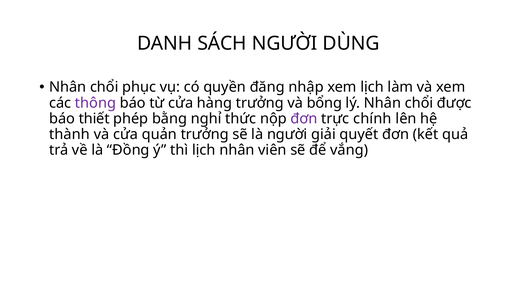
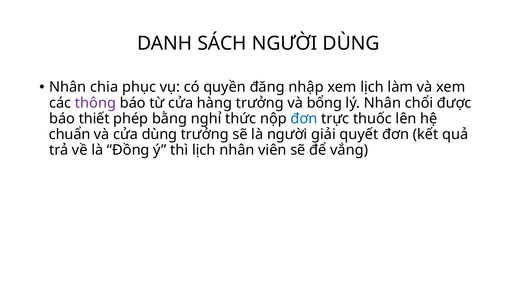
chổi: chổi -> chia (104, 87)
đơn colour: purple -> blue (304, 119)
chính: chính -> thuốc (372, 119)
thành: thành -> chuẩn (70, 134)
cửa quản: quản -> dùng (159, 134)
